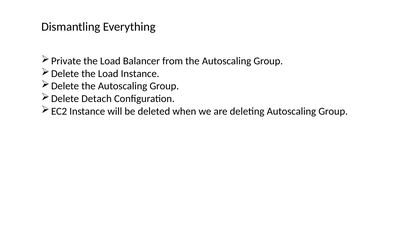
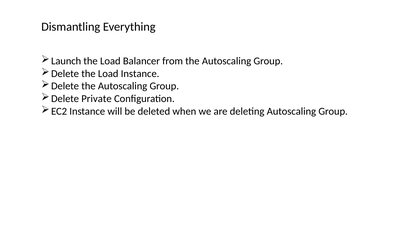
Private: Private -> Launch (66, 61)
Detach: Detach -> Private (97, 99)
